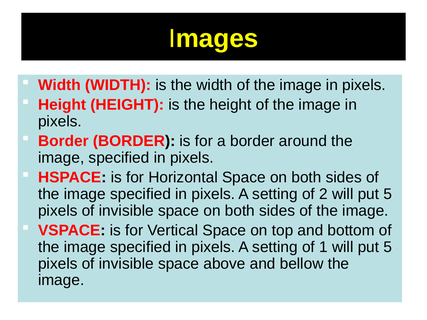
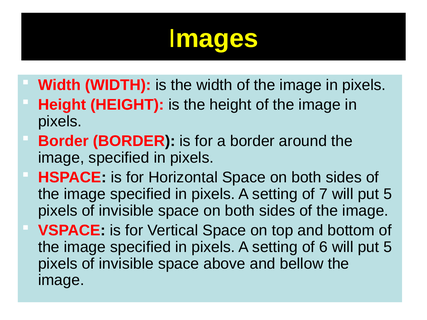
2: 2 -> 7 (323, 194)
1: 1 -> 6 (323, 247)
